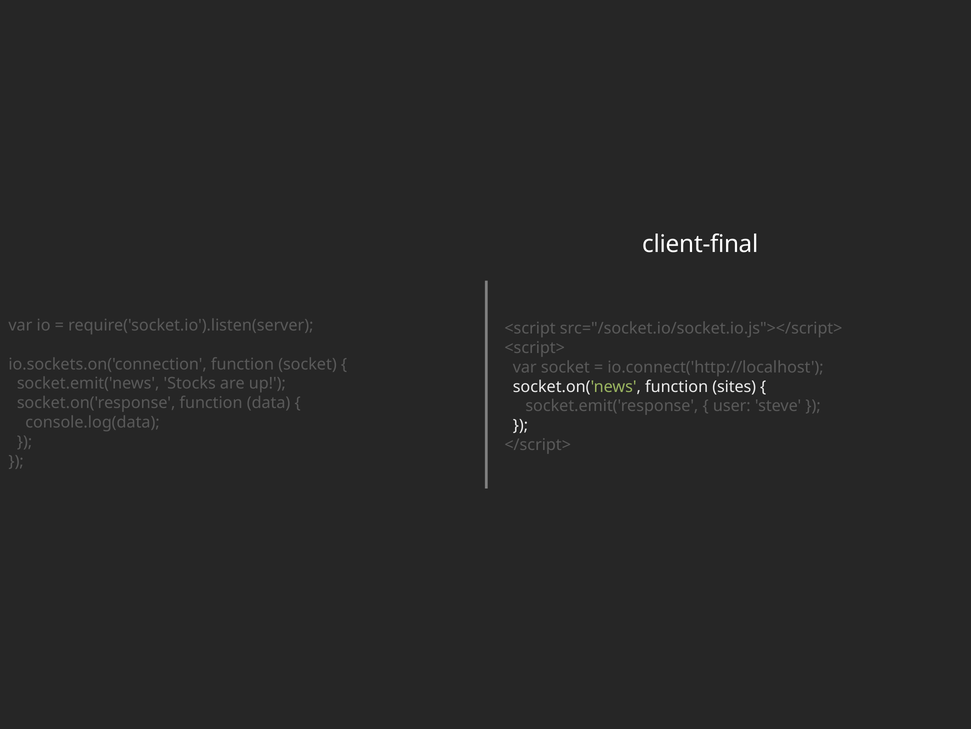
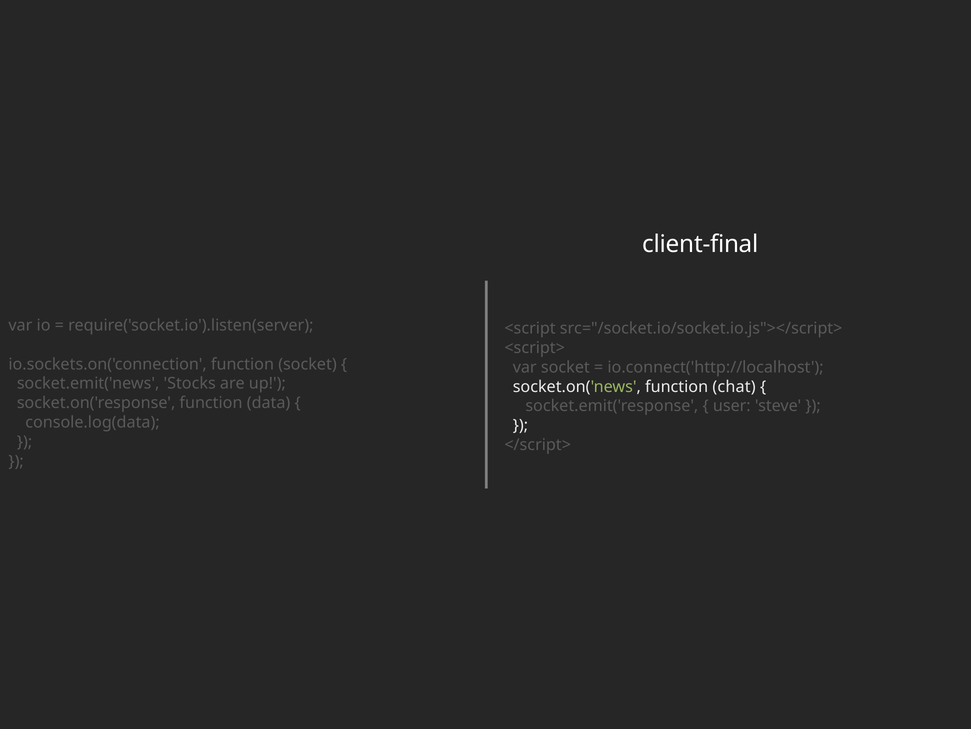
sites: sites -> chat (734, 386)
